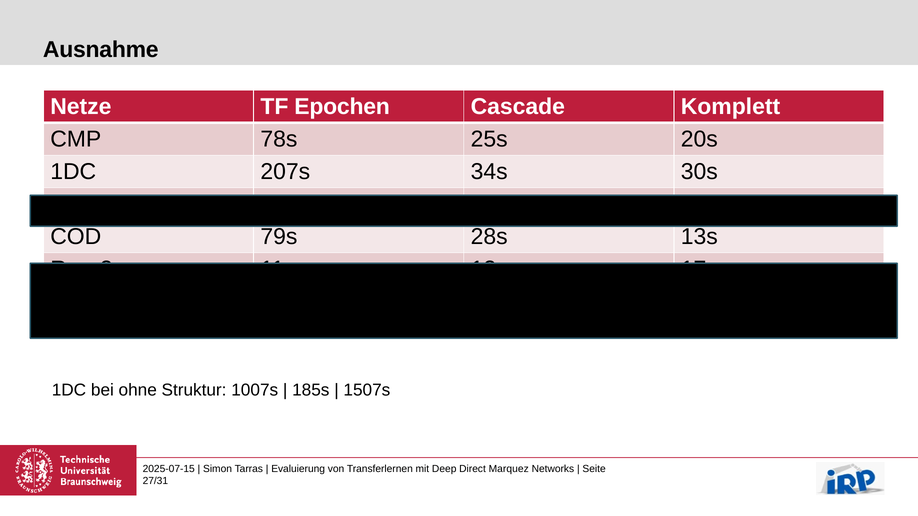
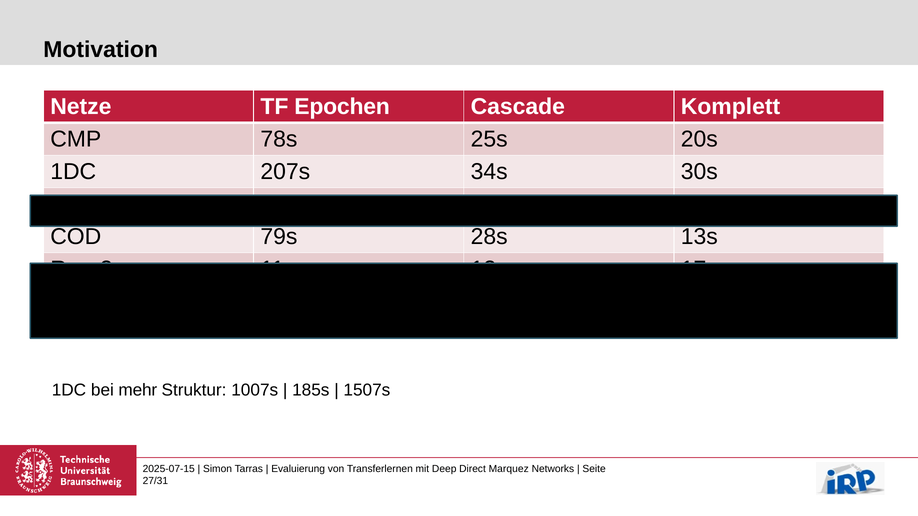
Ausnahme: Ausnahme -> Motivation (101, 50)
ohne: ohne -> mehr (138, 390)
